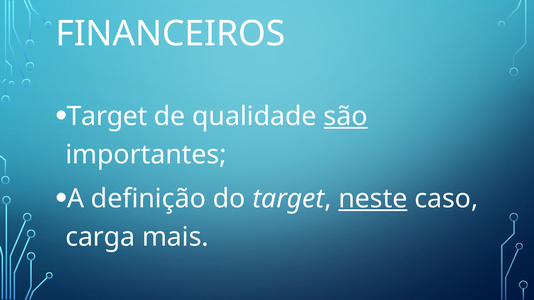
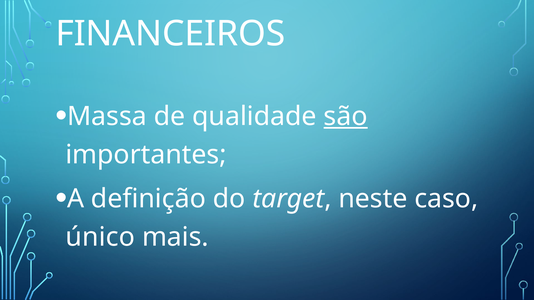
Target: Target -> Massa (107, 117)
neste underline: present -> none (373, 199)
carga: carga -> único (100, 237)
